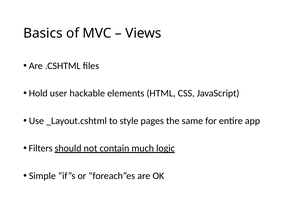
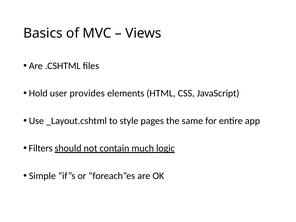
hackable: hackable -> provides (87, 93)
